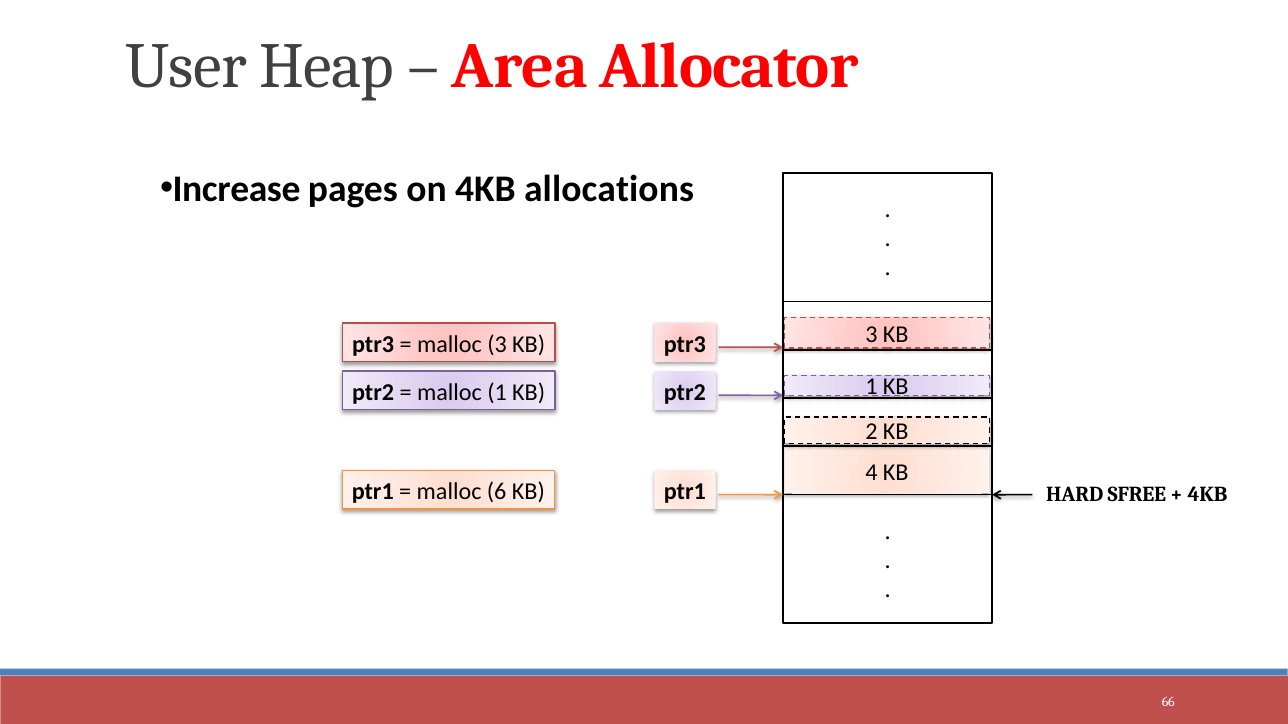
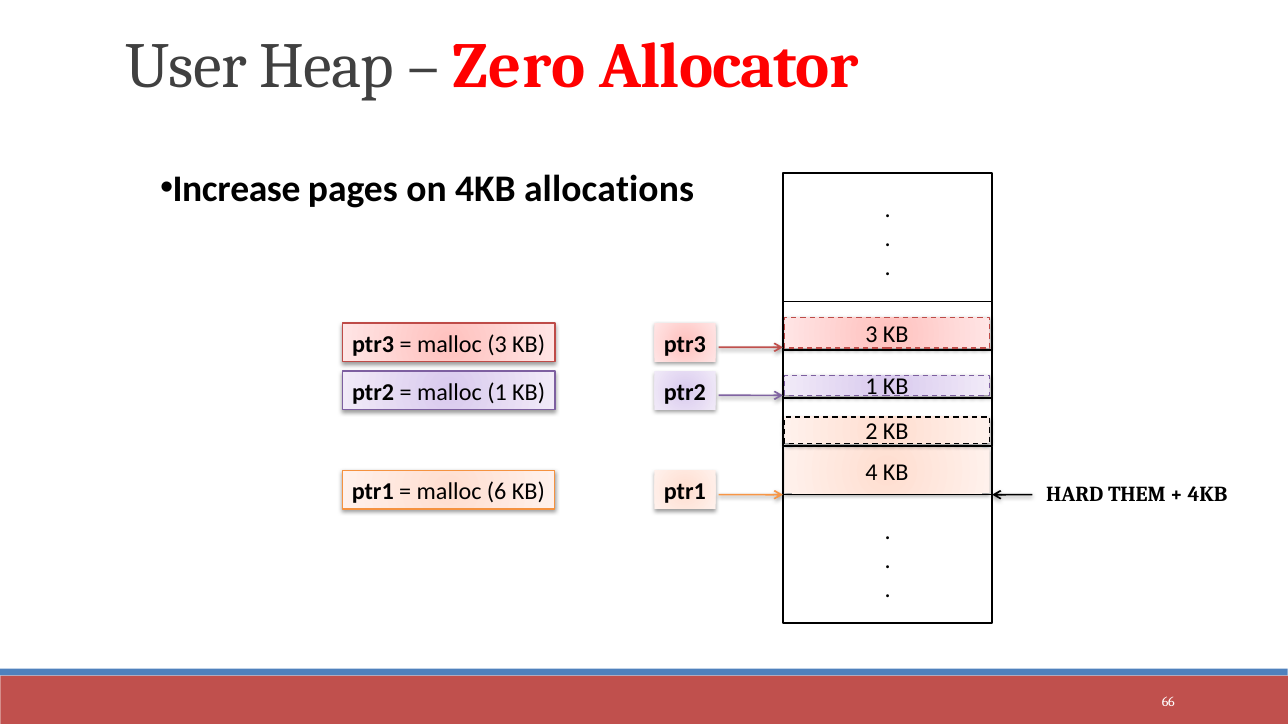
Area: Area -> Zero (519, 66)
SFREE: SFREE -> THEM (1137, 495)
